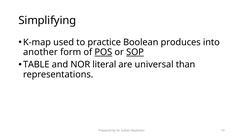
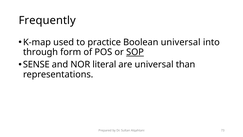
Simplifying: Simplifying -> Frequently (47, 20)
Boolean produces: produces -> universal (181, 42)
another: another -> through (41, 52)
POS underline: present -> none (103, 52)
TABLE: TABLE -> SENSE (36, 64)
